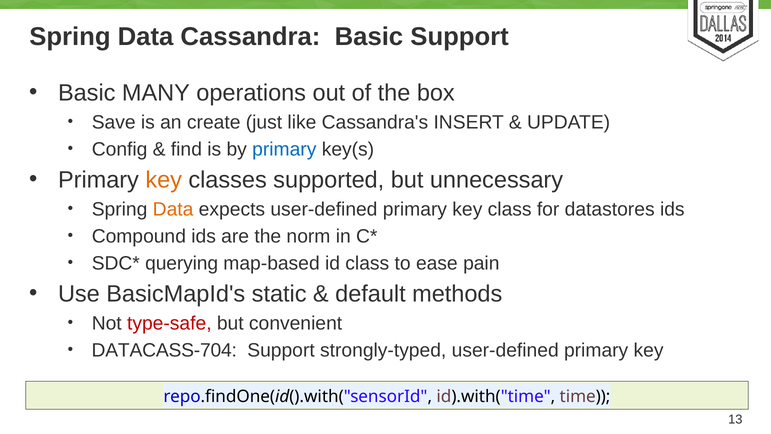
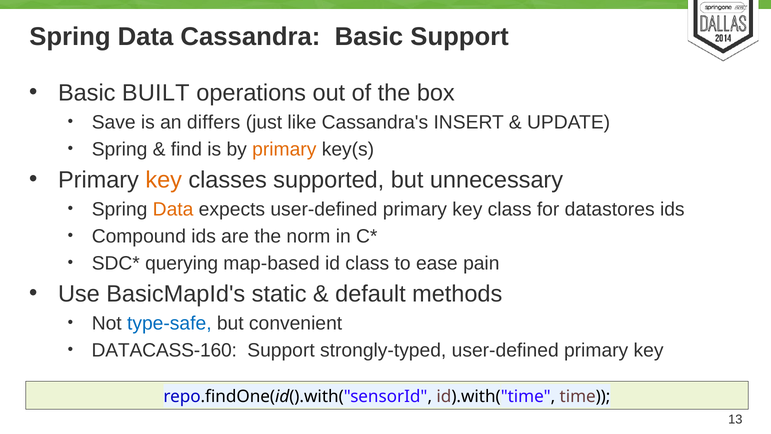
MANY: MANY -> BUILT (156, 93)
create: create -> differs (214, 122)
Config: Config -> Spring (120, 149)
primary colour: blue -> orange (284, 149)
type-safe colour: red -> blue (169, 323)
DATACASS-704: DATACASS-704 -> DATACASS-160 (164, 350)
